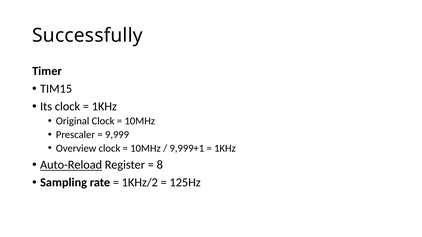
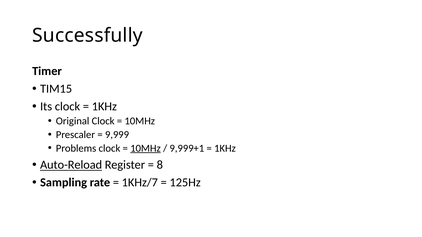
Overview: Overview -> Problems (76, 148)
10MHz underline: none -> present (146, 148)
1KHz/2: 1KHz/2 -> 1KHz/7 (140, 183)
